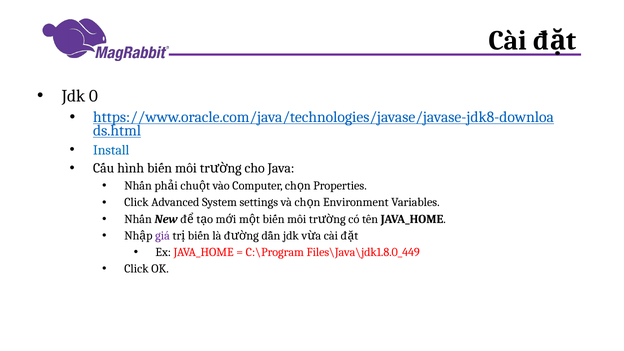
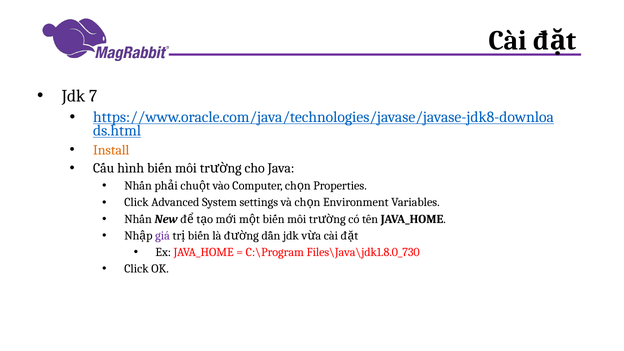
0: 0 -> 7 (93, 96)
Install colour: blue -> orange (111, 150)
Files\Java\jdk1.8.0_449: Files\Java\jdk1.8.0_449 -> Files\Java\jdk1.8.0_730 (363, 252)
